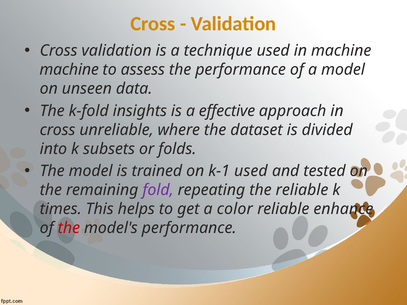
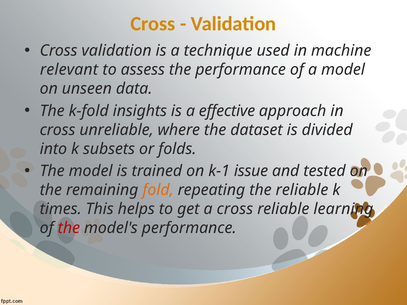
machine: machine -> relevant (69, 70)
k-1 used: used -> issue (251, 171)
fold colour: purple -> orange (158, 190)
a color: color -> cross (235, 209)
enhance: enhance -> learning (343, 209)
